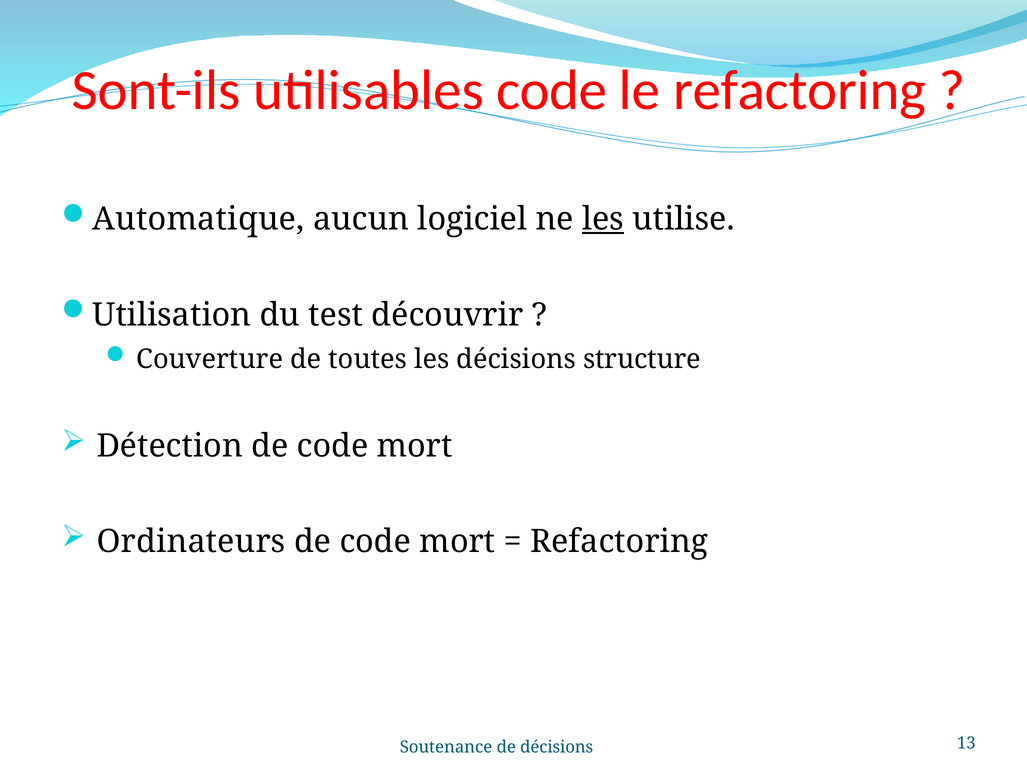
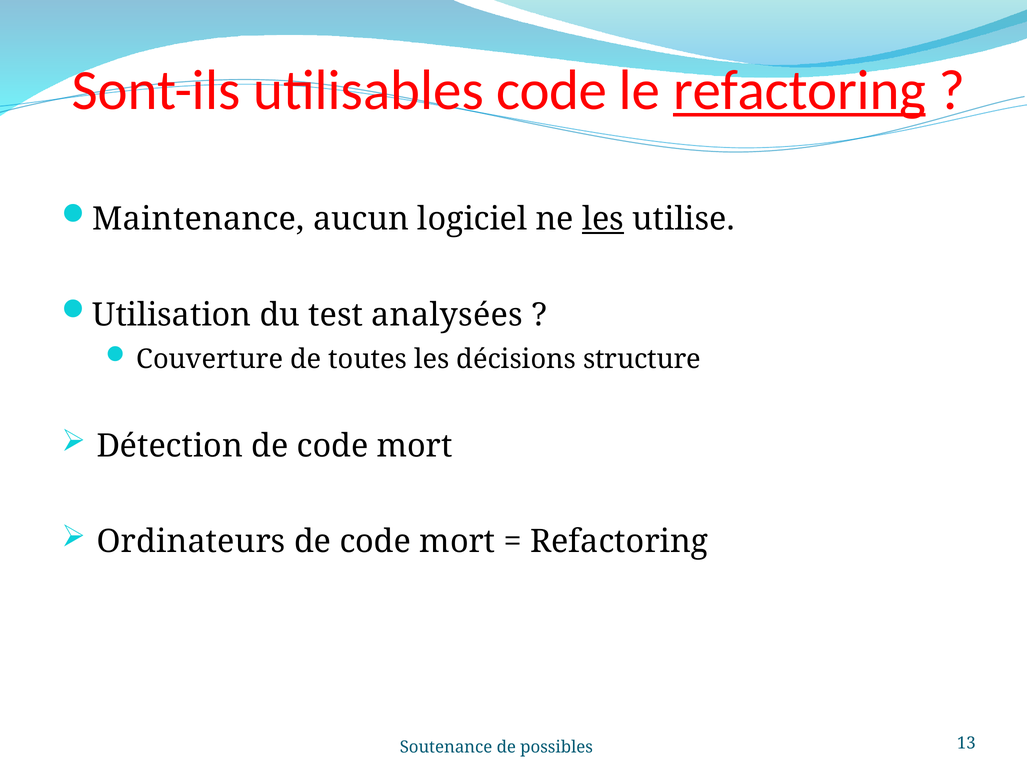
refactoring underline: none -> present (800, 90)
Automatique: Automatique -> Maintenance (198, 219)
découvrir: découvrir -> analysées (447, 315)
de décisions: décisions -> possibles (557, 747)
